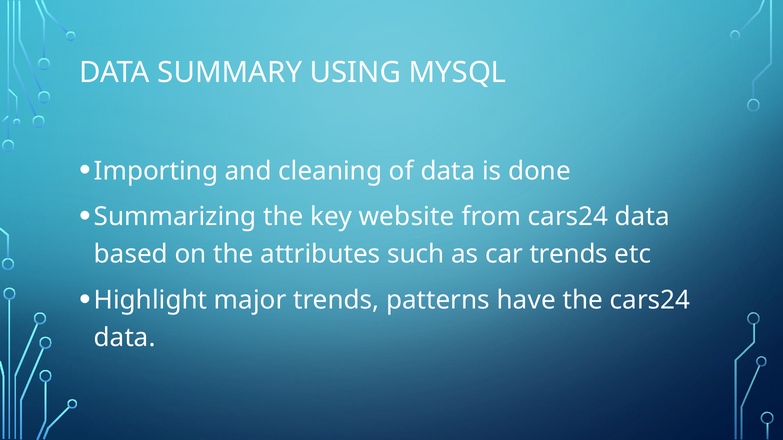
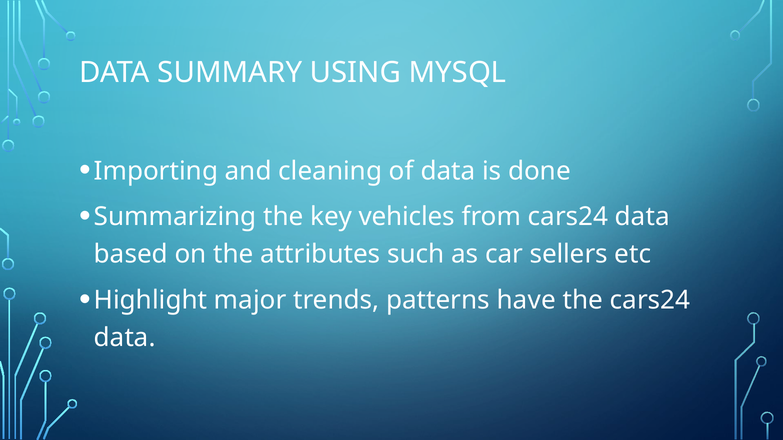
website: website -> vehicles (407, 217)
car trends: trends -> sellers (569, 255)
